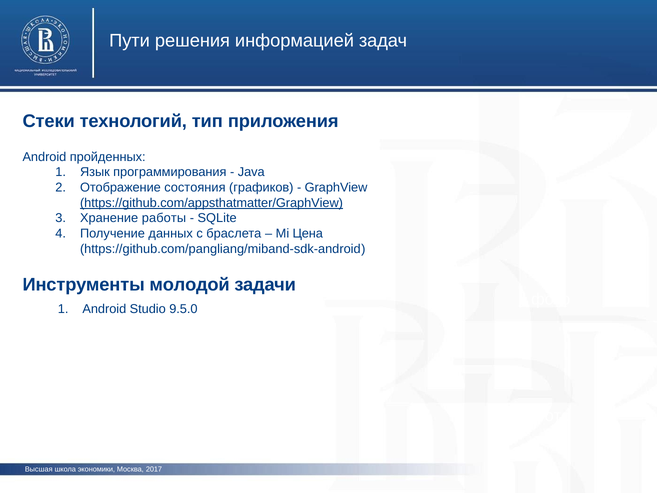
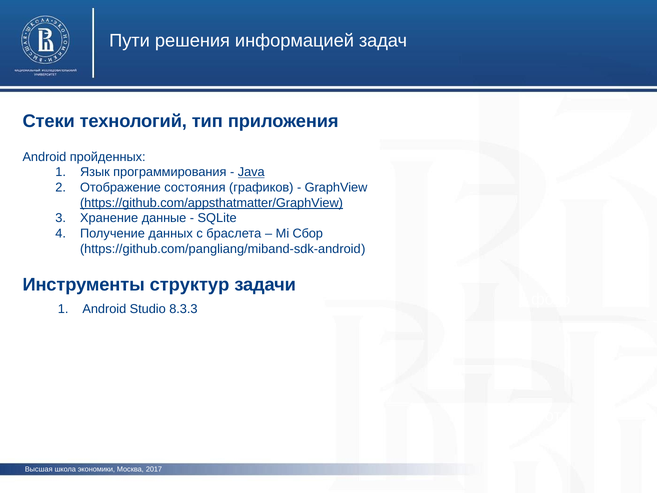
Java underline: none -> present (251, 172)
работы: работы -> данные (164, 218)
Цена: Цена -> Сбор (308, 233)
молодой: молодой -> структур (189, 285)
9.5.0: 9.5.0 -> 8.3.3 (183, 309)
